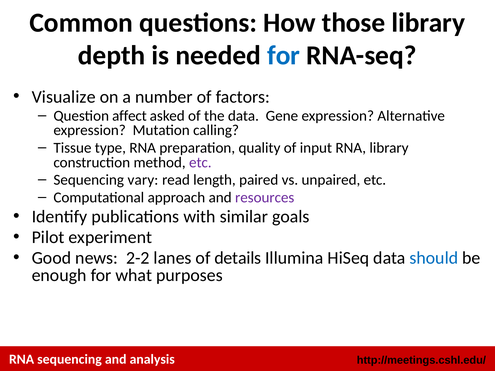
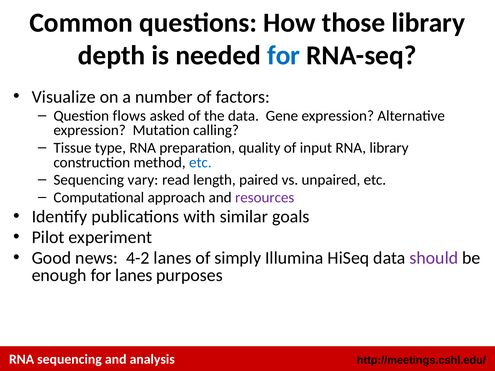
affect: affect -> flows (129, 116)
etc colour: purple -> blue (200, 162)
2-2: 2-2 -> 4-2 (138, 258)
details: details -> simply (238, 258)
should colour: blue -> purple (434, 258)
for what: what -> lanes (134, 275)
